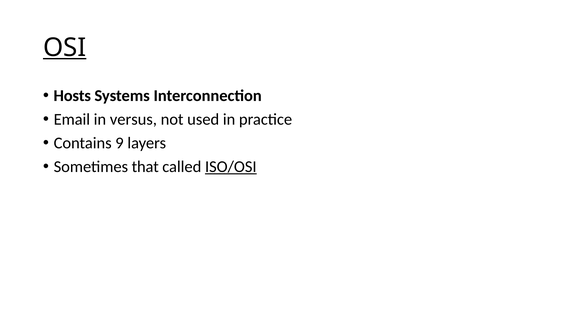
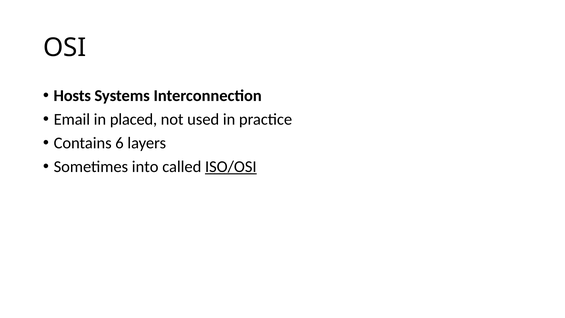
OSI underline: present -> none (65, 47)
versus: versus -> placed (133, 119)
9: 9 -> 6 (119, 143)
that: that -> into (145, 167)
